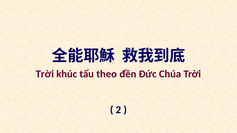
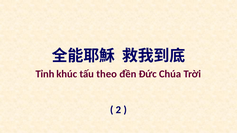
Trời: Trời -> Tỉnh (45, 74)
